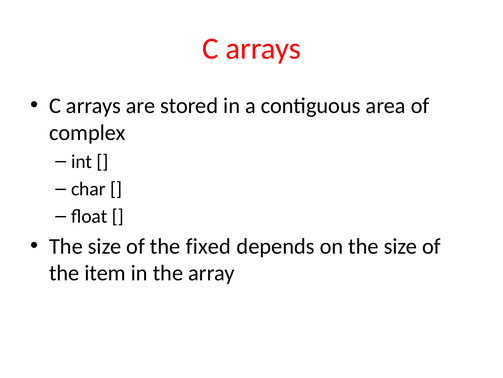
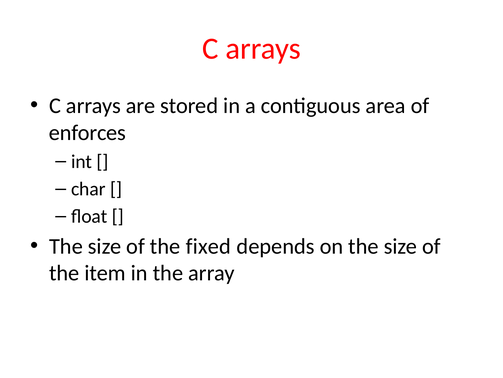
complex: complex -> enforces (87, 132)
